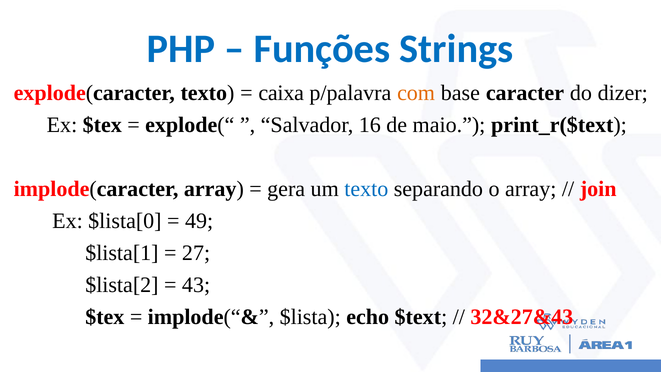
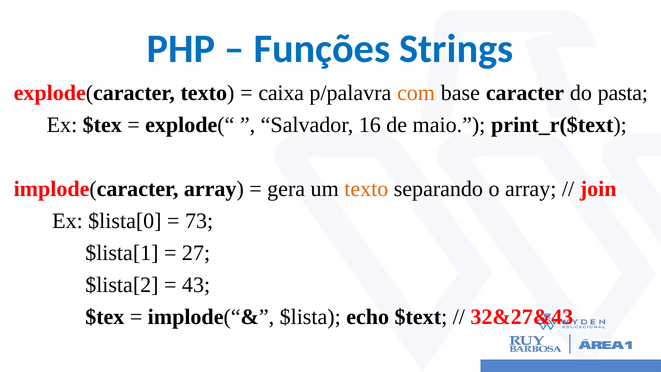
dizer: dizer -> pasta (623, 93)
texto colour: blue -> orange (366, 189)
49: 49 -> 73 (199, 221)
